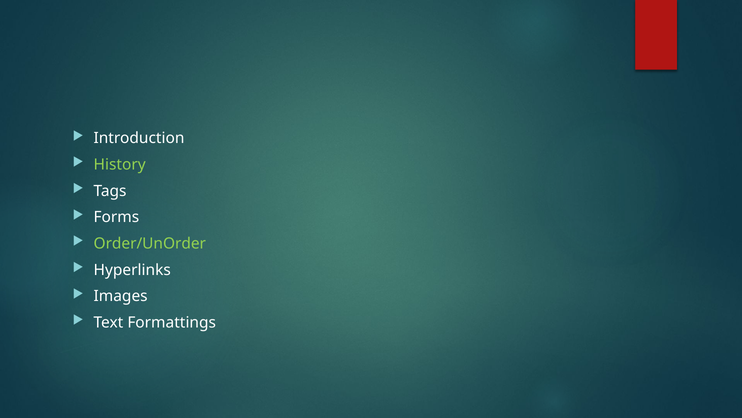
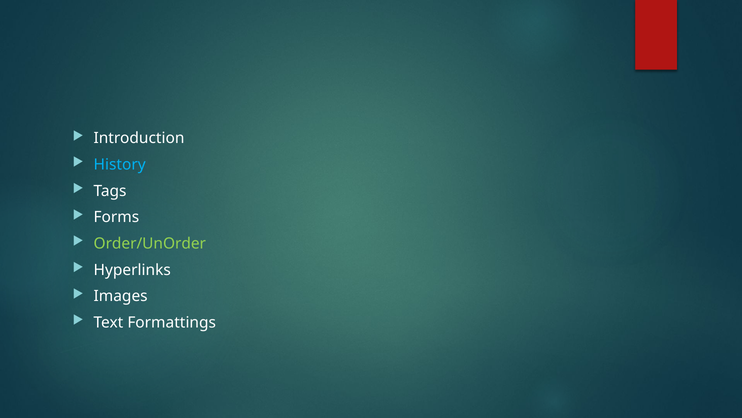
History colour: light green -> light blue (120, 164)
